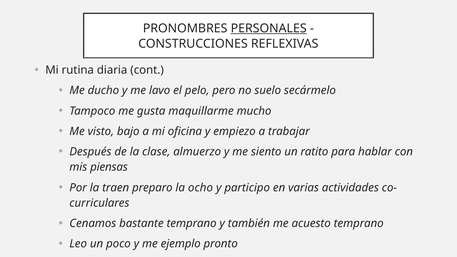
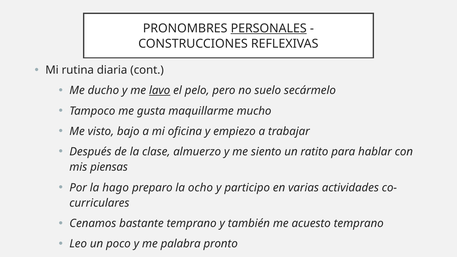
lavo underline: none -> present (160, 91)
traen: traen -> hago (116, 188)
ejemplo: ejemplo -> palabra (181, 244)
